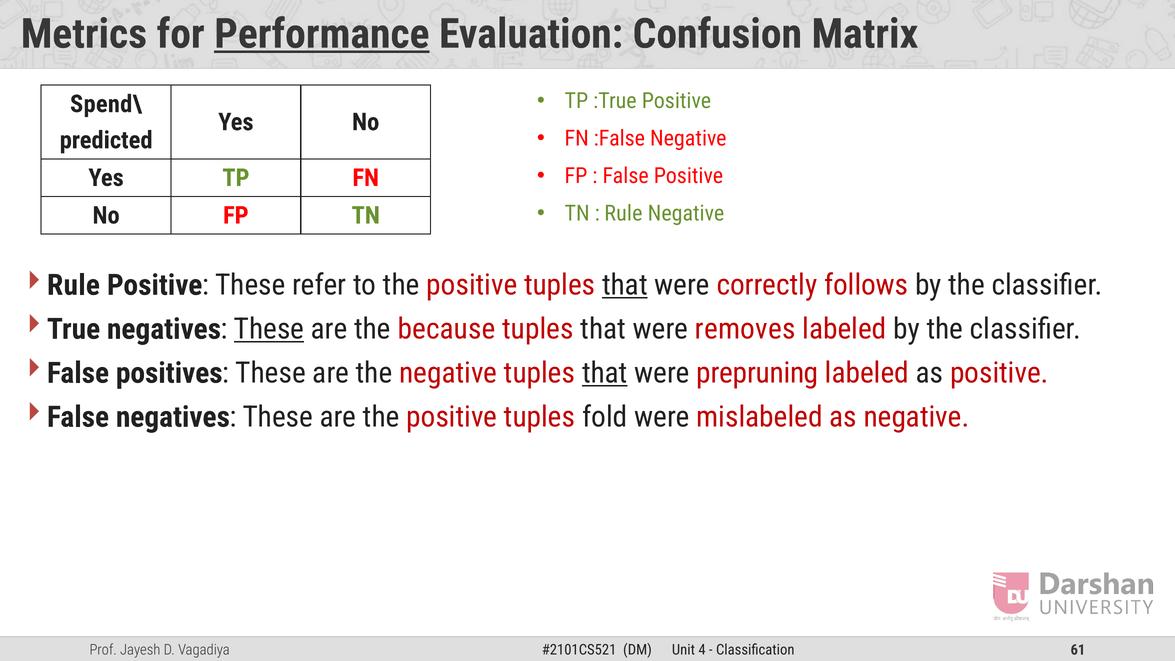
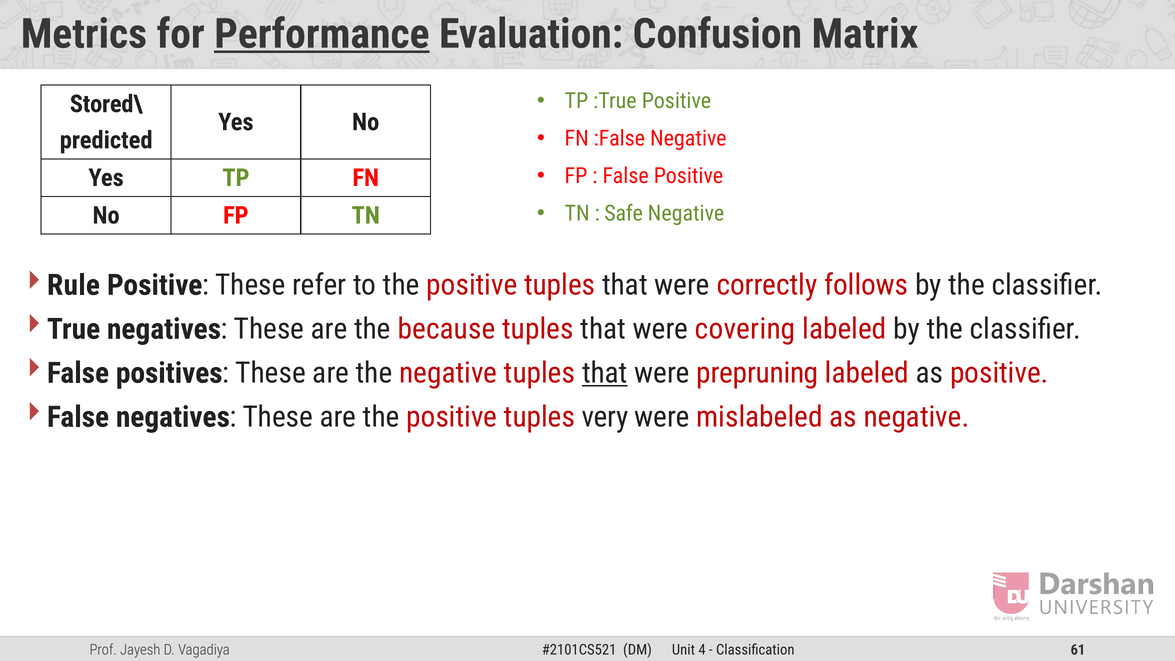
Spend\: Spend\ -> Stored\ (106, 104)
Rule: Rule -> Safe (624, 213)
that underline: present -> none (625, 285)
These underline: present -> none (269, 329)
removes: removes -> covering (745, 329)
fold: fold -> very (605, 417)
